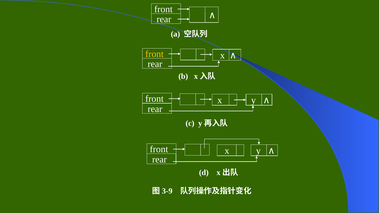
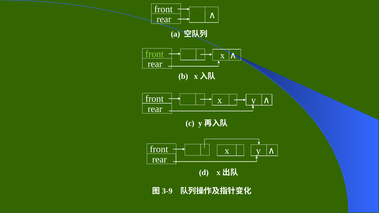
front colour: yellow -> light green (154, 54)
